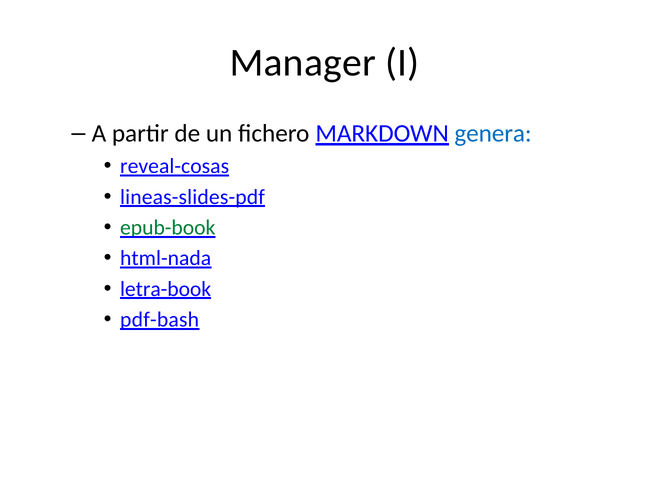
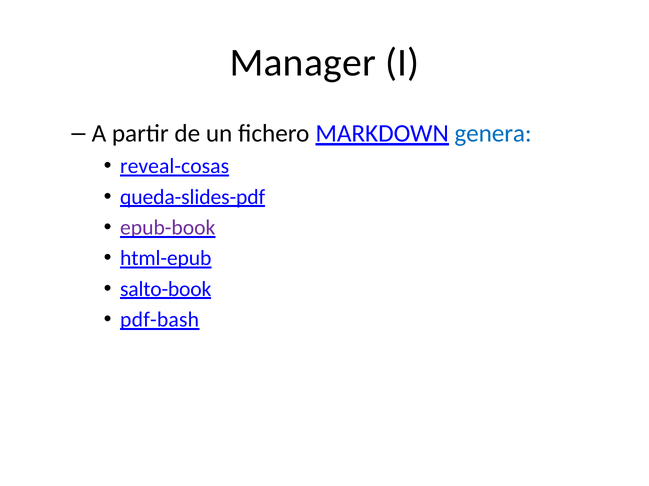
lineas-slides-pdf: lineas-slides-pdf -> queda-slides-pdf (193, 197)
epub-book colour: green -> purple (168, 228)
html-nada: html-nada -> html-epub (166, 259)
letra-book: letra-book -> salto-book (166, 289)
